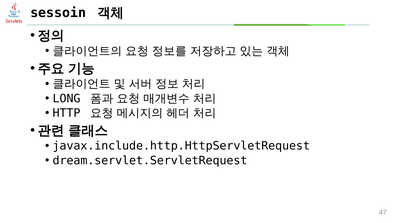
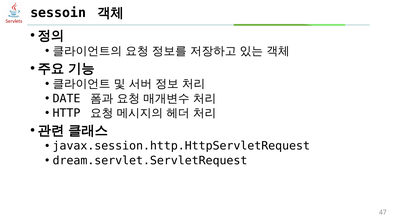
LONG: LONG -> DATE (67, 99)
javax.include.http.HttpServletRequest: javax.include.http.HttpServletRequest -> javax.session.http.HttpServletRequest (181, 146)
